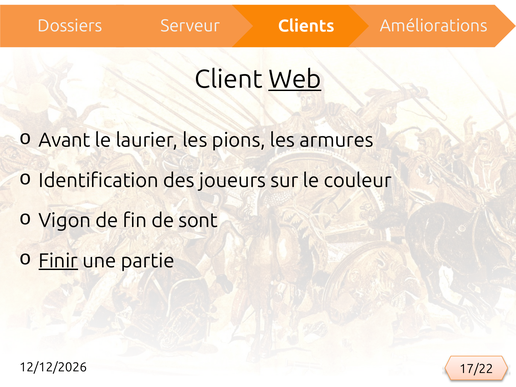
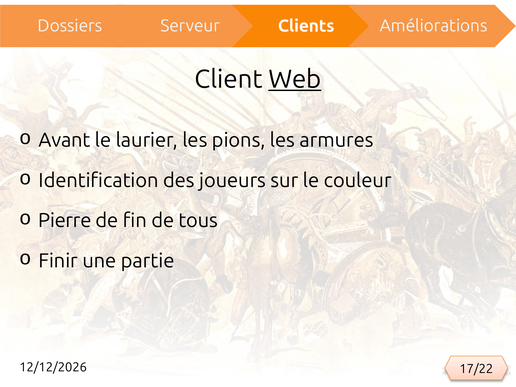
Vigon: Vigon -> Pierre (65, 221)
sont: sont -> tous (198, 221)
Finir underline: present -> none (58, 261)
